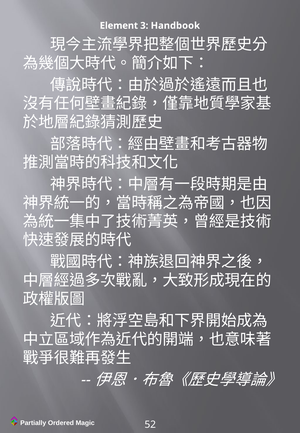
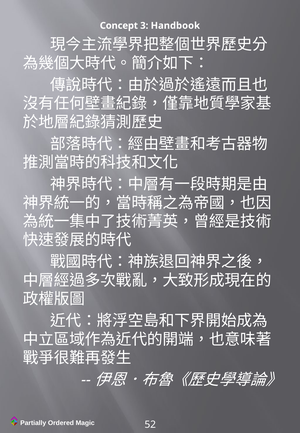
Element: Element -> Concept (119, 26)
